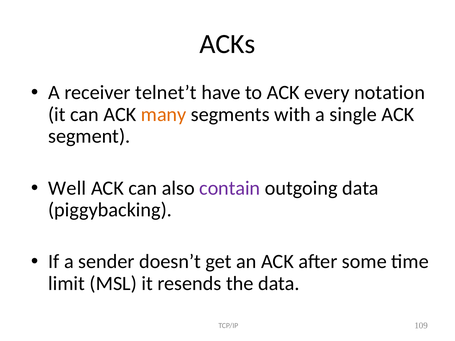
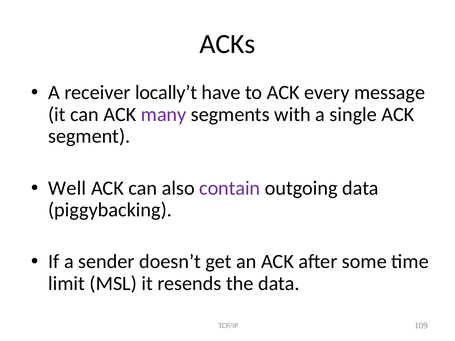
telnet’t: telnet’t -> locally’t (166, 93)
notation: notation -> message (390, 93)
many colour: orange -> purple (164, 115)
